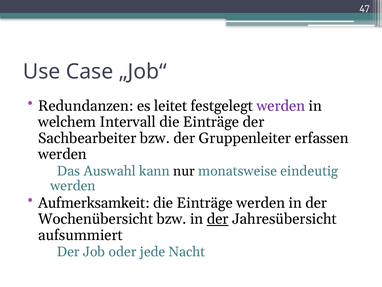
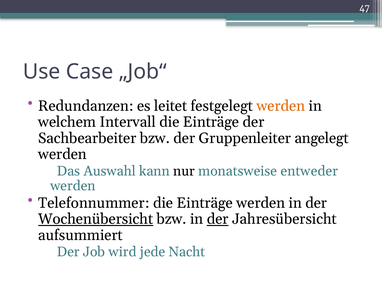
werden colour: purple -> orange (281, 106)
erfassen: erfassen -> angelegt (322, 138)
eindeutig: eindeutig -> entweder (309, 171)
Aufmerksamkeit: Aufmerksamkeit -> Telefonnummer (94, 203)
Wochenübersicht underline: none -> present (96, 219)
oder: oder -> wird (123, 251)
